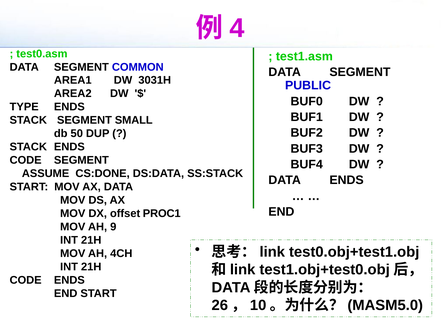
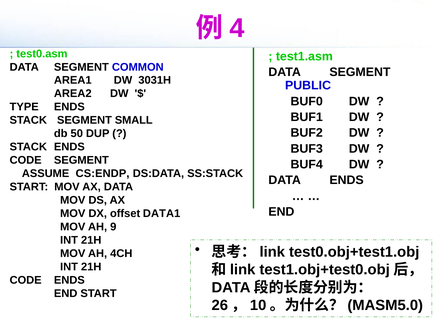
CS:DONE: CS:DONE -> CS:ENDP (103, 174)
PROC1: PROC1 -> DATA1 (162, 214)
